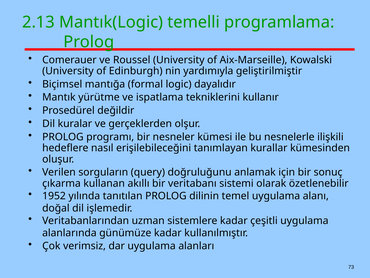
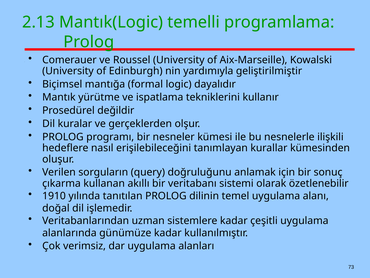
1952: 1952 -> 1910 (54, 196)
